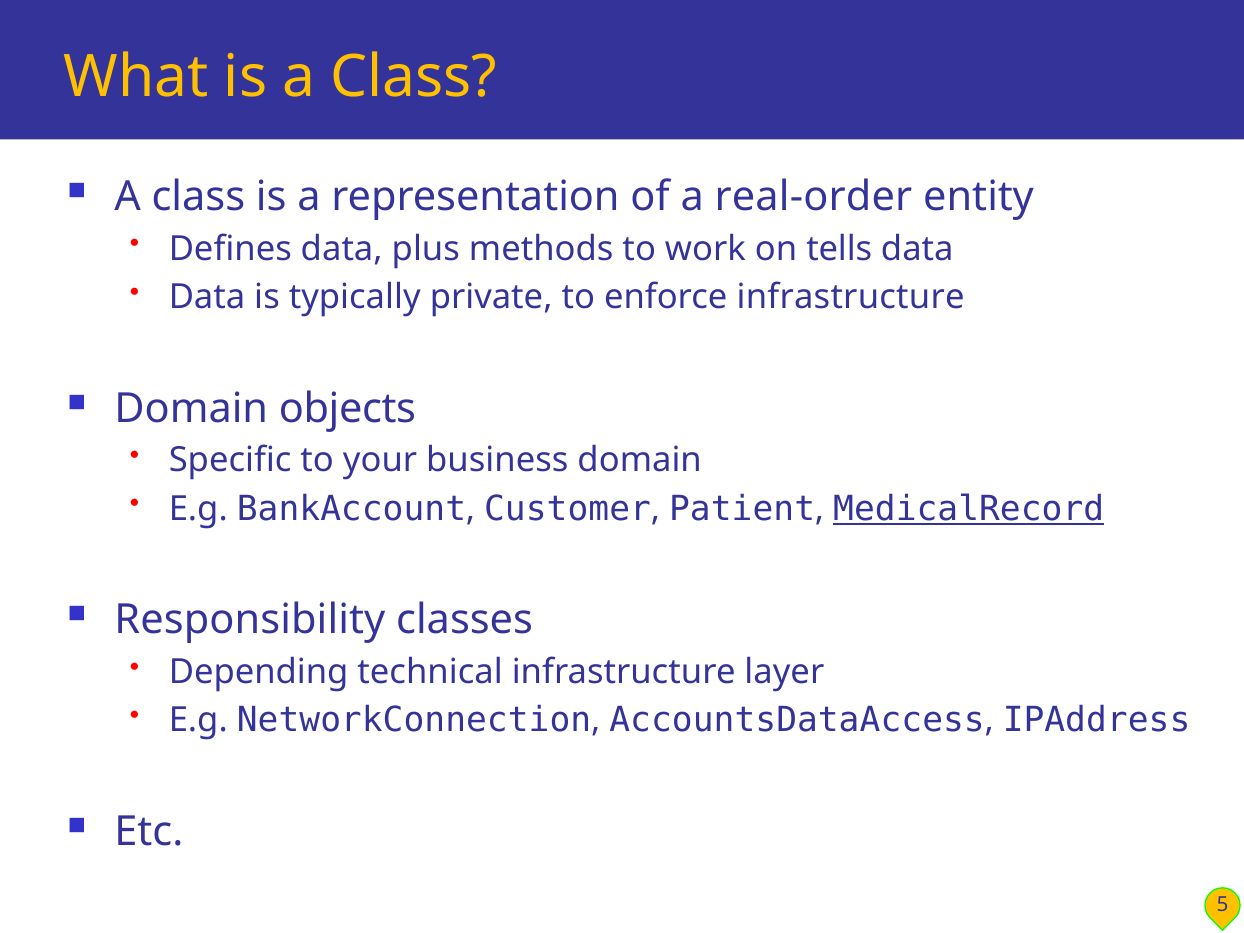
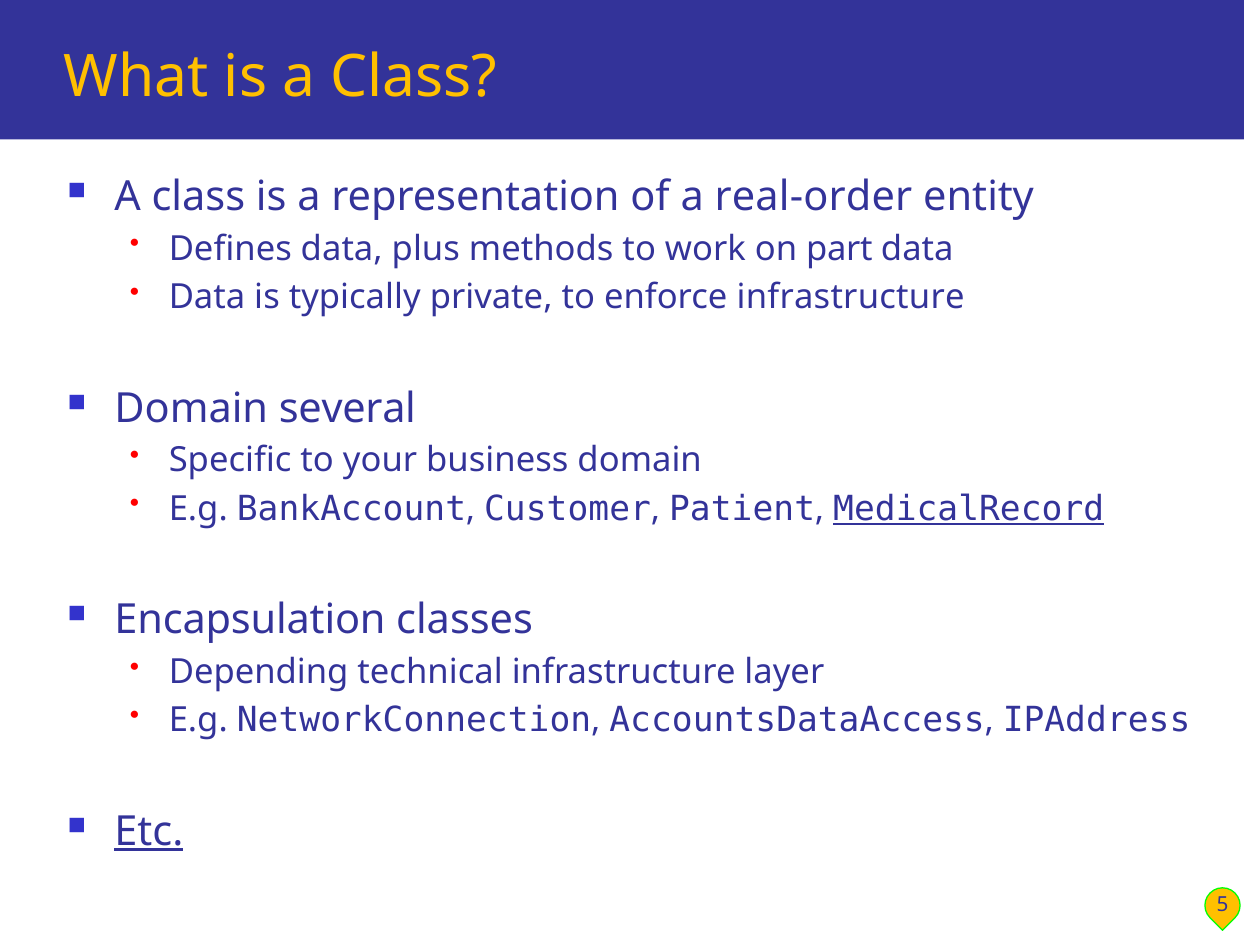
tells: tells -> part (839, 249)
objects: objects -> several (347, 408)
Responsibility: Responsibility -> Encapsulation (250, 620)
Etc underline: none -> present (149, 831)
